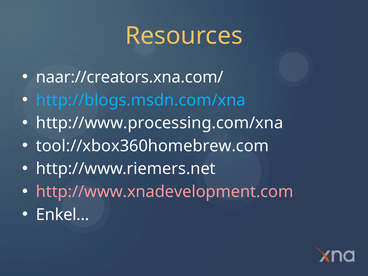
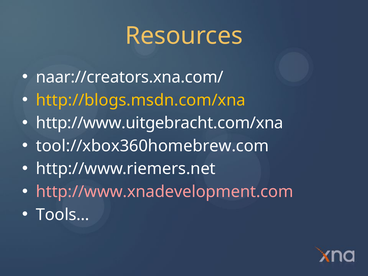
http://blogs.msdn.com/xna colour: light blue -> yellow (141, 100)
http://www.processing.com/xna: http://www.processing.com/xna -> http://www.uitgebracht.com/xna (160, 123)
Enkel…: Enkel… -> Tools… (63, 215)
